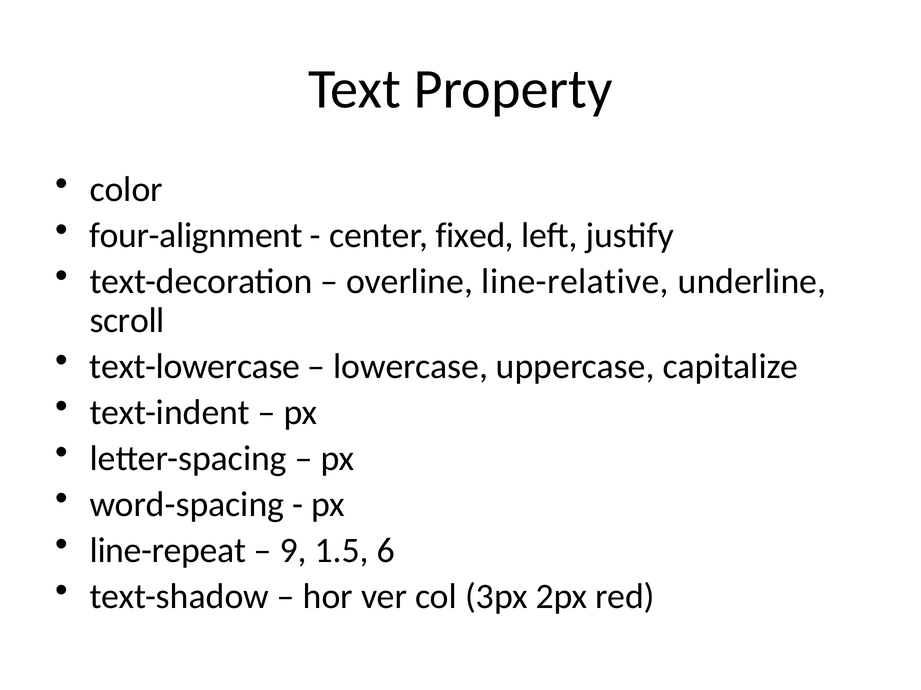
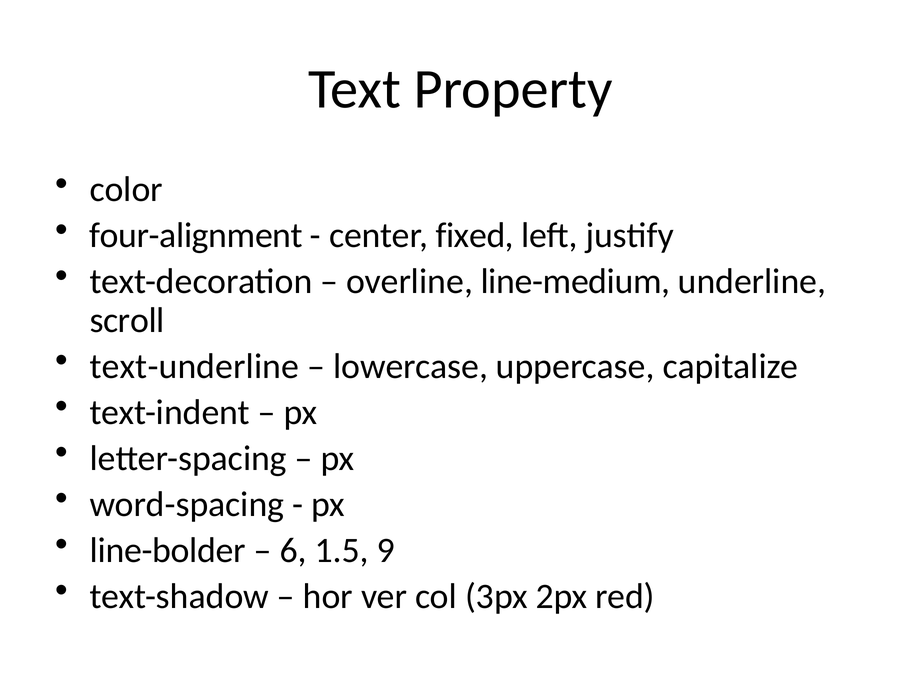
line-relative: line-relative -> line-medium (575, 282)
text-lowercase: text-lowercase -> text-underline (195, 367)
line-repeat: line-repeat -> line-bolder (168, 551)
9: 9 -> 6 (293, 551)
6: 6 -> 9 (386, 551)
